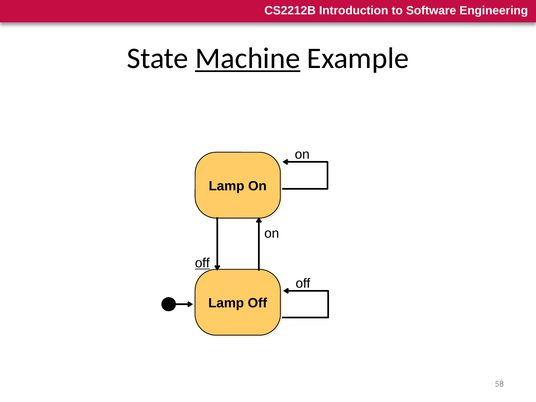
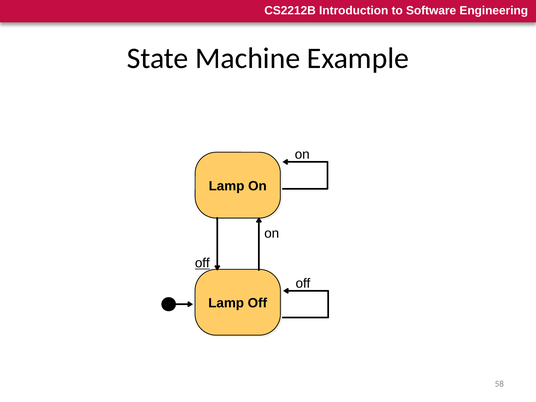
Machine underline: present -> none (248, 58)
